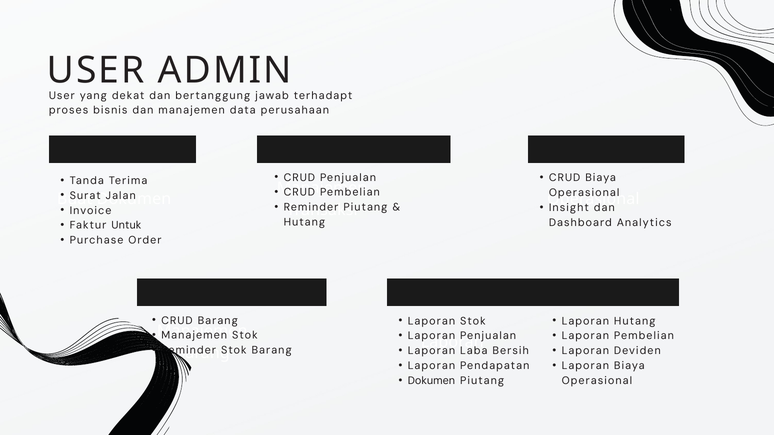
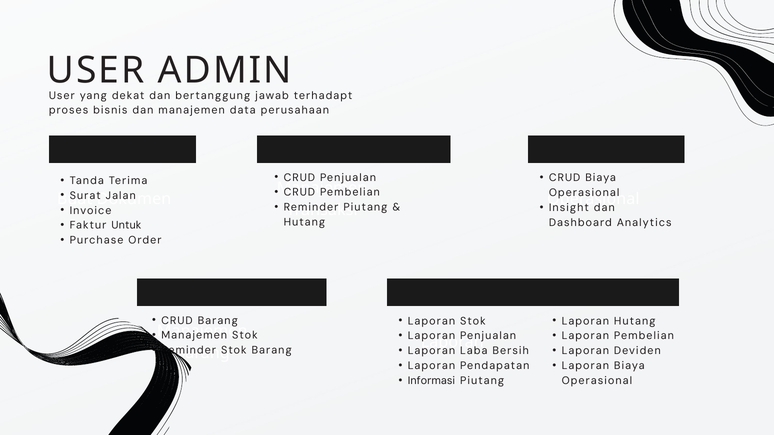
Dokumen: Dokumen -> Informasi (431, 381)
